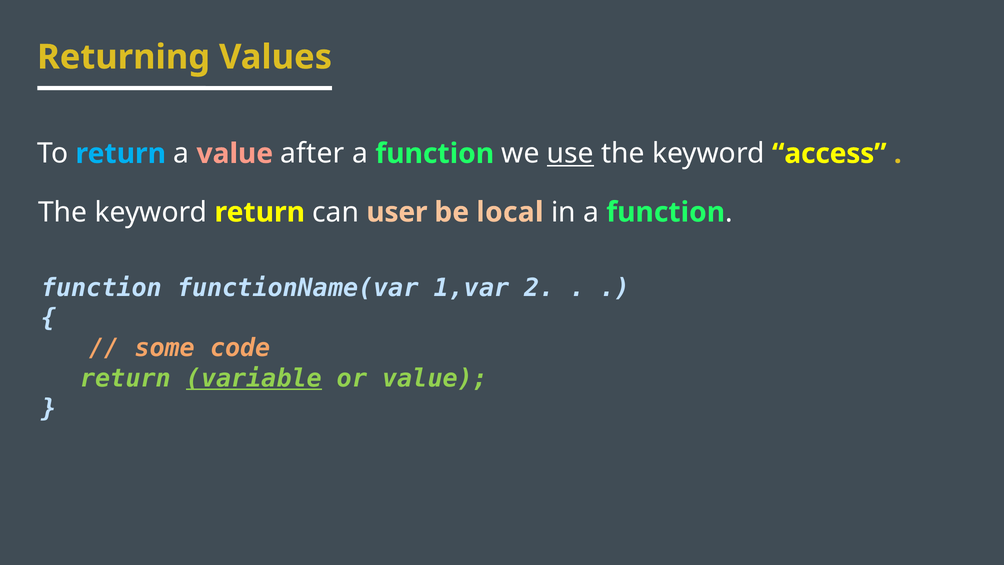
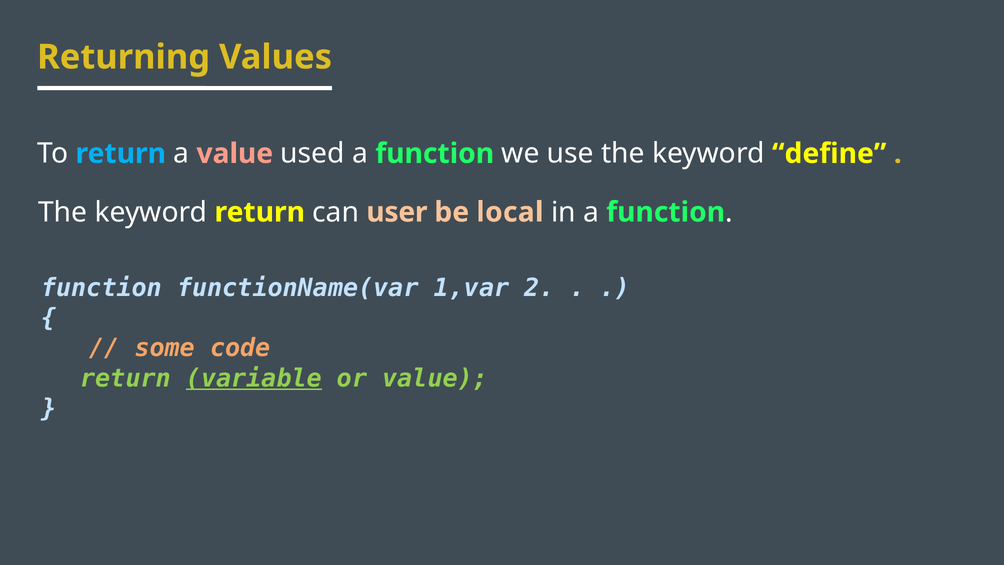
after: after -> used (313, 154)
use underline: present -> none (570, 154)
access: access -> define (829, 154)
